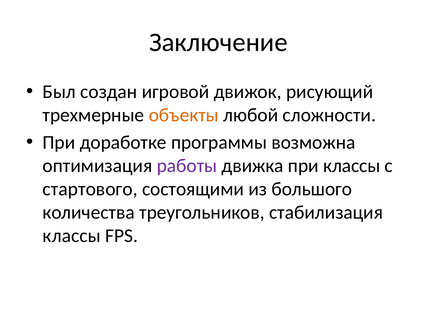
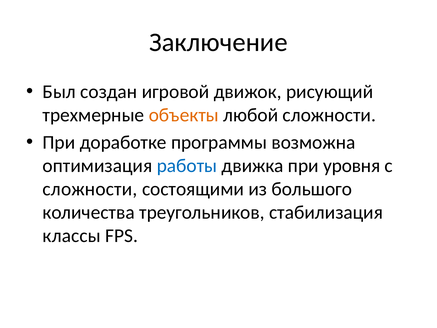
работы colour: purple -> blue (187, 165)
при классы: классы -> уровня (352, 165)
стартового: стартового -> сложности (90, 189)
